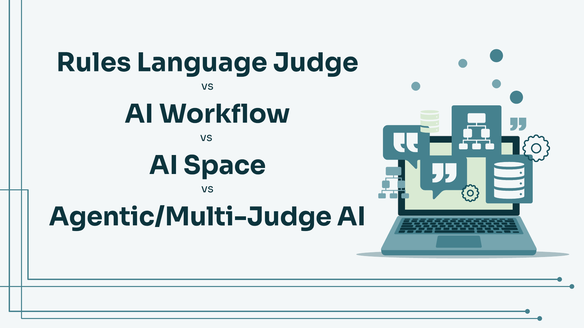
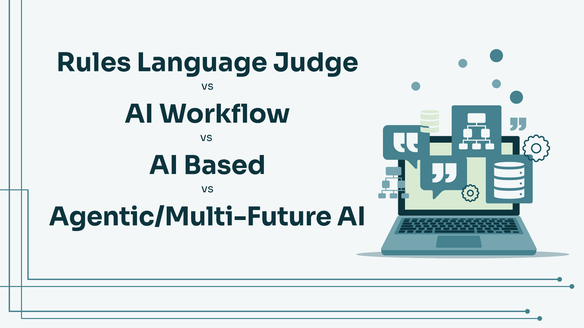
Space: Space -> Based (225, 166)
Agentic/Multi-Judge: Agentic/Multi-Judge -> Agentic/Multi-Future (190, 217)
